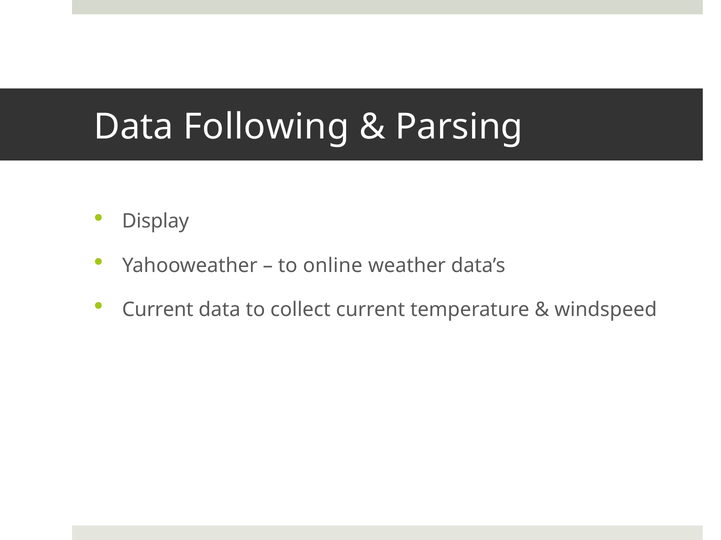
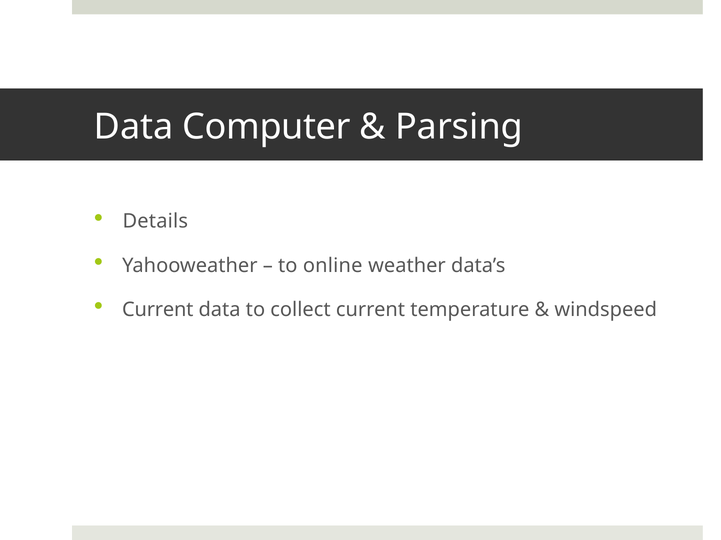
Following: Following -> Computer (267, 127)
Display: Display -> Details (155, 222)
